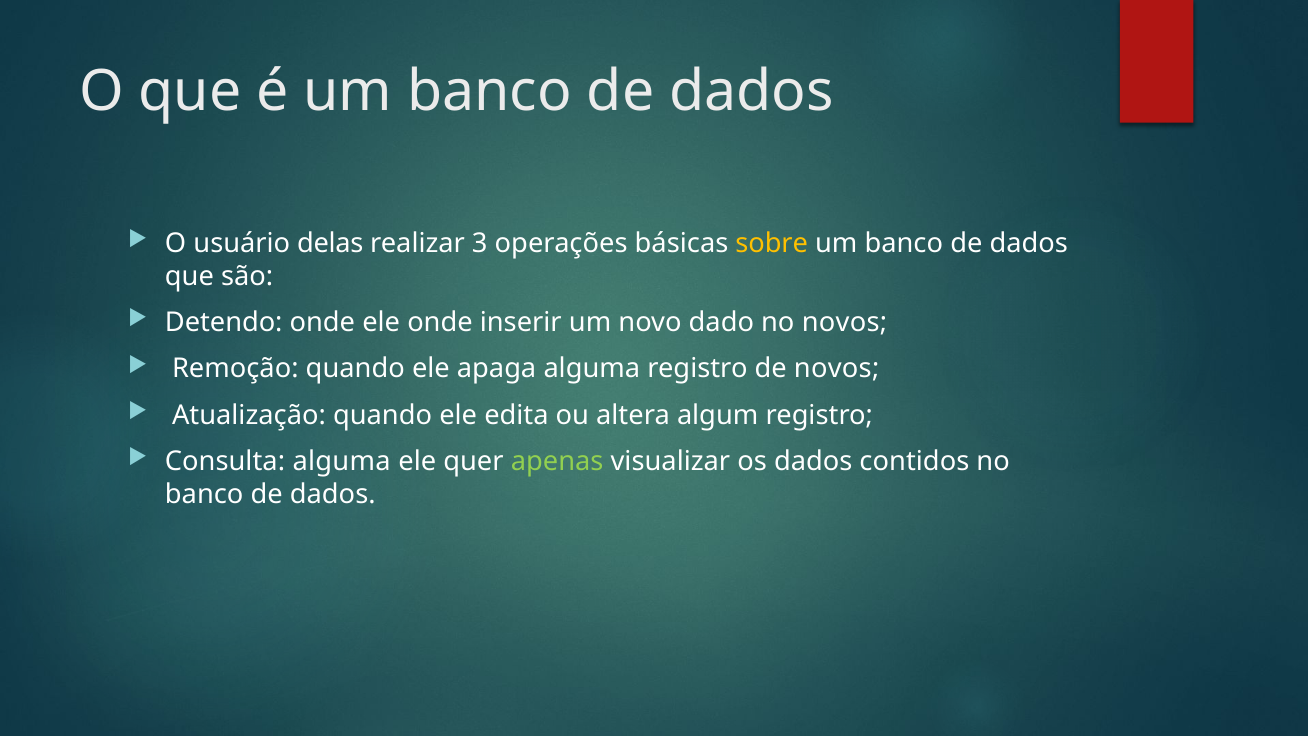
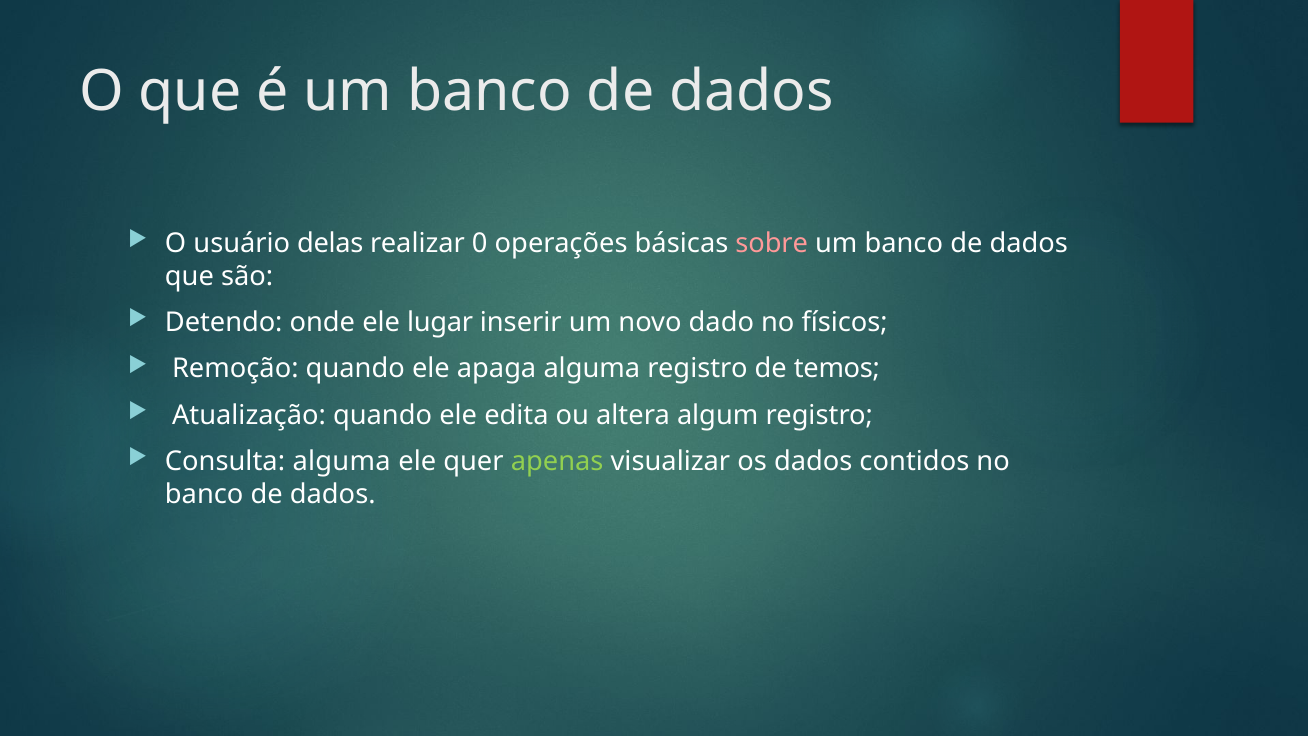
3: 3 -> 0 (480, 243)
sobre colour: yellow -> pink (772, 243)
ele onde: onde -> lugar (440, 322)
no novos: novos -> físicos (845, 322)
de novos: novos -> temos (837, 369)
